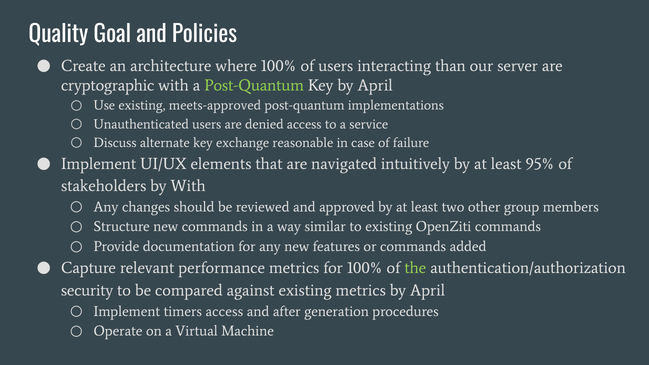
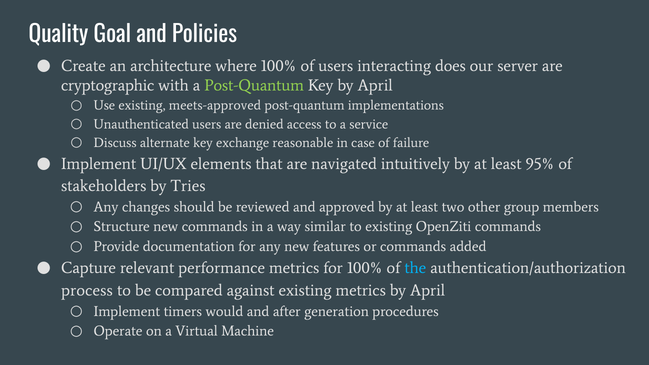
than: than -> does (450, 66)
by With: With -> Tries (188, 186)
the colour: light green -> light blue (415, 268)
security: security -> process (87, 290)
timers access: access -> would (224, 311)
